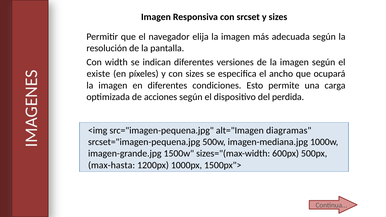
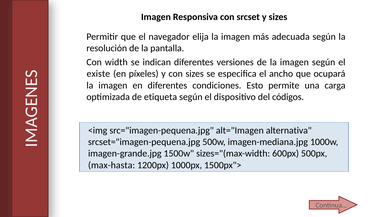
acciones: acciones -> etiqueta (161, 97)
perdida: perdida -> códigos (288, 97)
diagramas: diagramas -> alternativa (289, 130)
